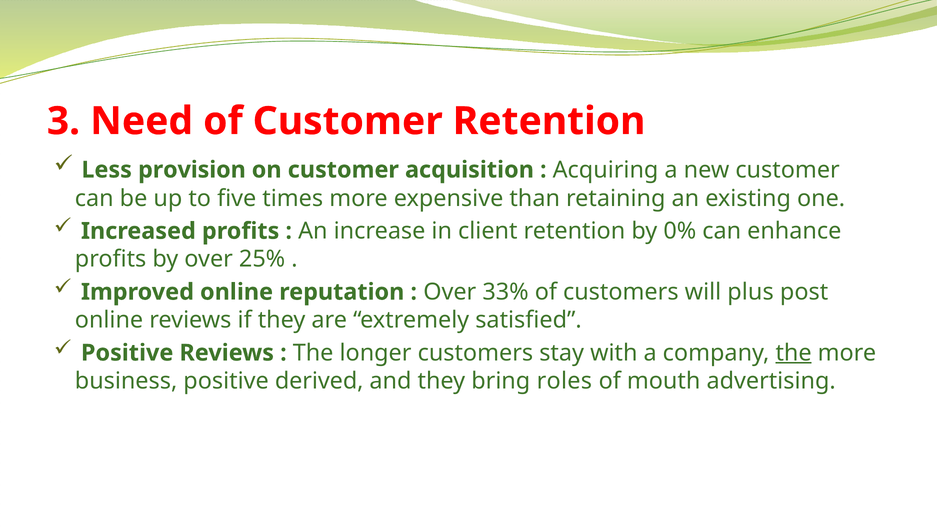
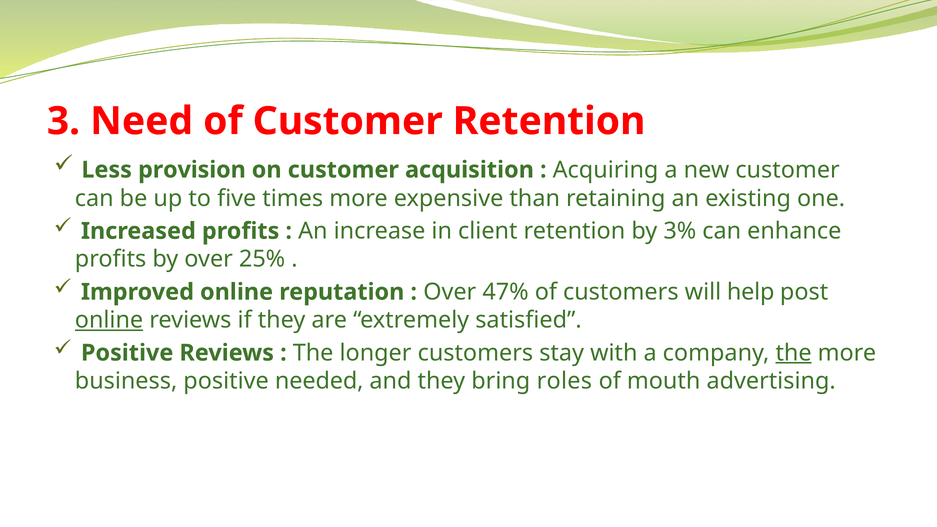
0%: 0% -> 3% (680, 231)
33%: 33% -> 47% (506, 292)
plus: plus -> help (751, 292)
online underline: none -> present (109, 320)
derived: derived -> needed (319, 381)
